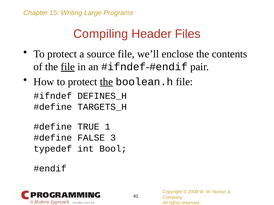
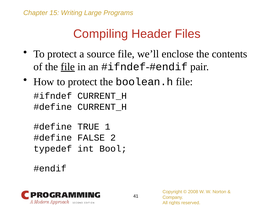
the underline: present -> none (106, 82)
DEFINES_H: DEFINES_H -> CURRENT_H (102, 96)
TARGETS_H: TARGETS_H -> CURRENT_H (102, 107)
3: 3 -> 2 (113, 138)
